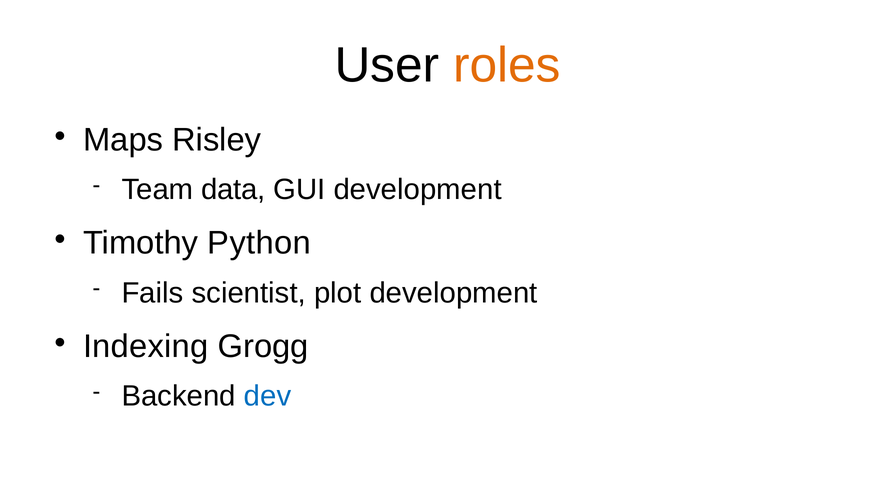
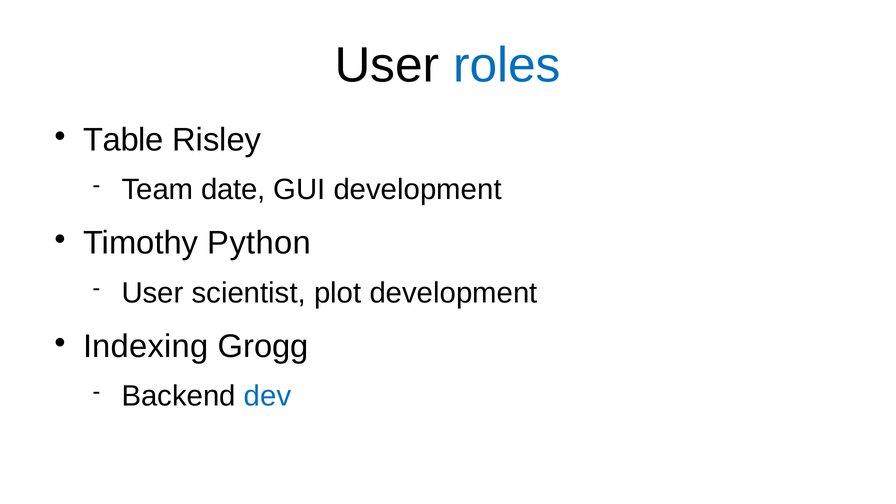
roles colour: orange -> blue (507, 66)
Maps: Maps -> Table (123, 140)
data: data -> date (233, 190)
Fails: Fails -> User (153, 293)
